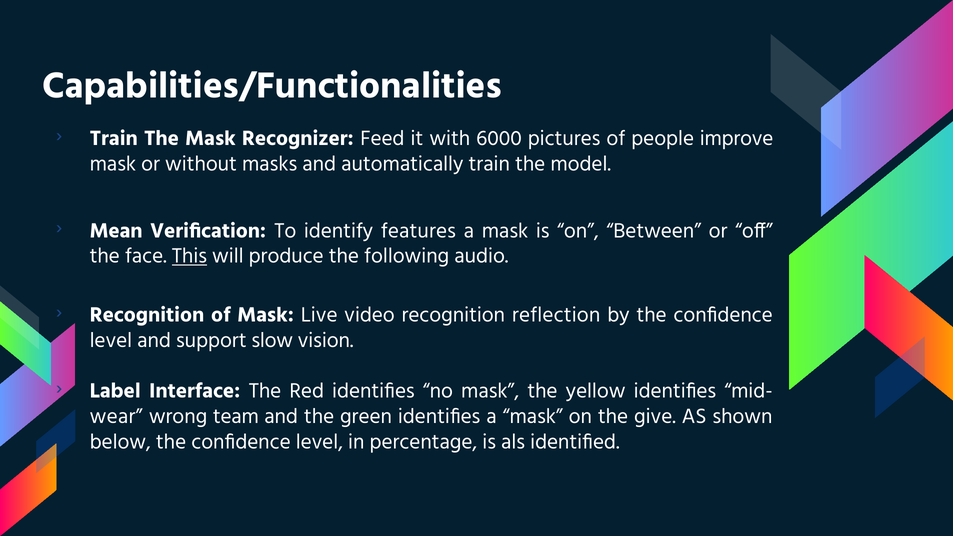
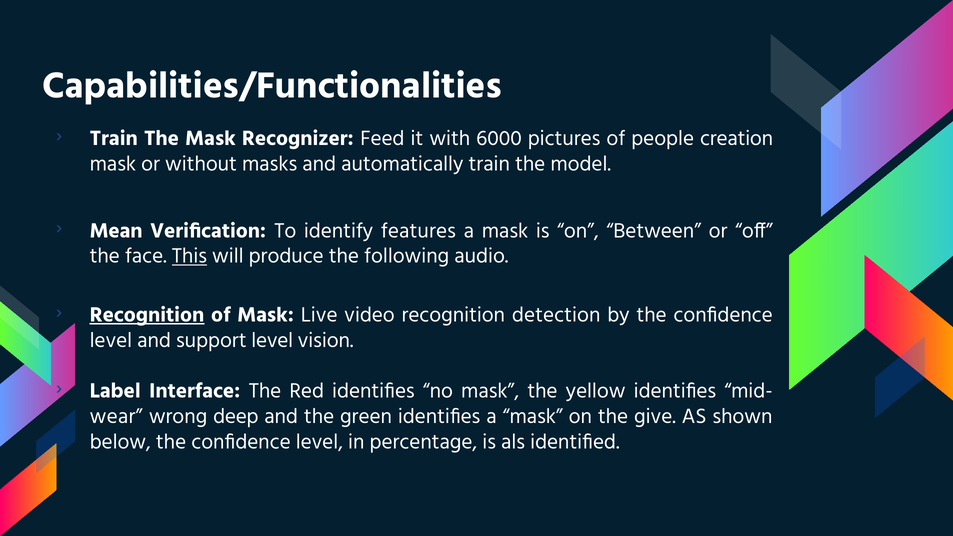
improve: improve -> creation (737, 139)
Recognition underline: none -> present (147, 315)
reflection: reflection -> detection (556, 315)
support slow: slow -> level (272, 340)
team: team -> deep (236, 416)
